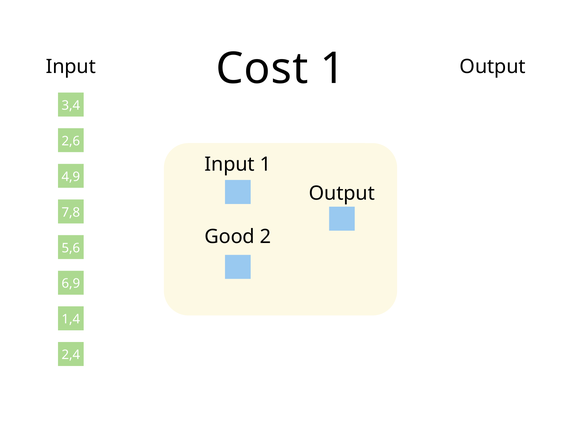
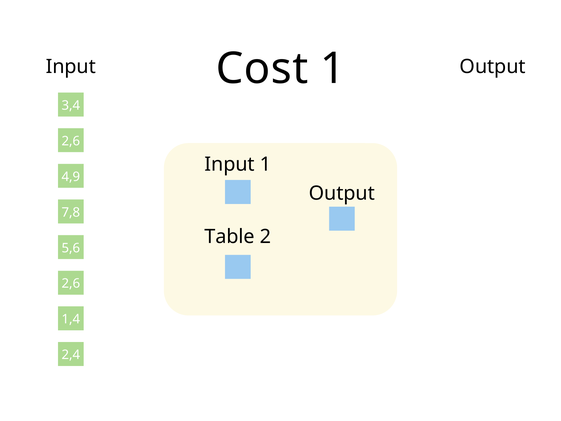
Good: Good -> Table (230, 237)
6,9: 6,9 -> 2,6 (71, 283)
